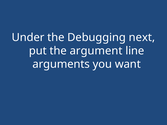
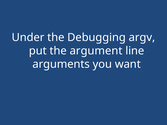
next: next -> argv (142, 38)
